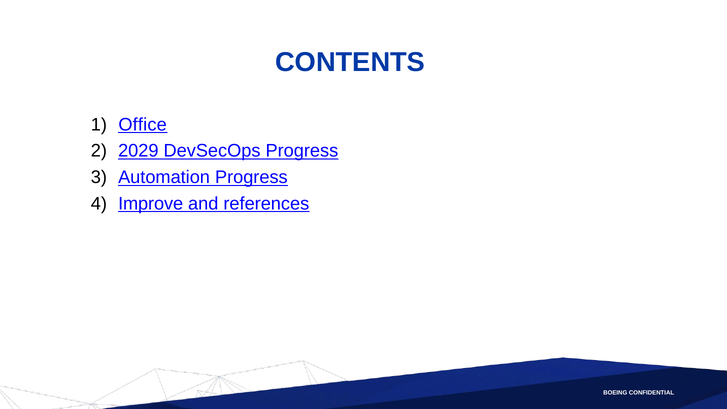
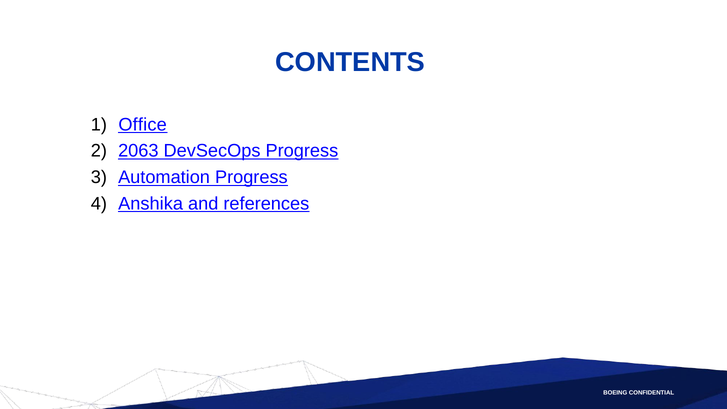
2029: 2029 -> 2063 (138, 151)
Improve: Improve -> Anshika (151, 204)
